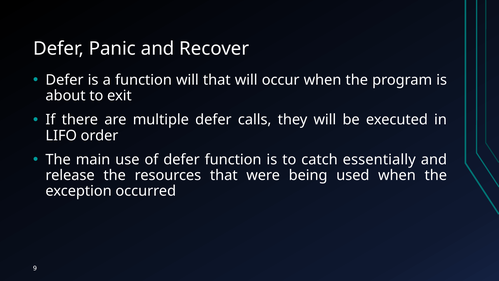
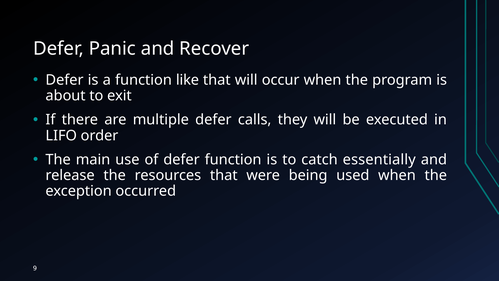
function will: will -> like (187, 80)
